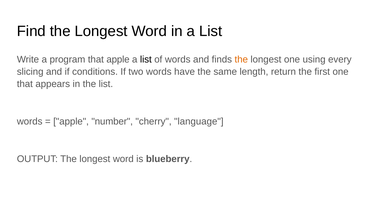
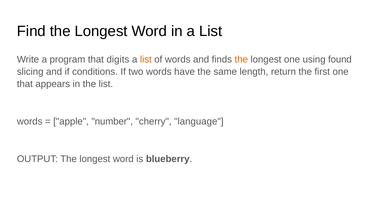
that apple: apple -> digits (118, 59)
list colour: black -> orange (146, 59)
every: every -> found (340, 59)
